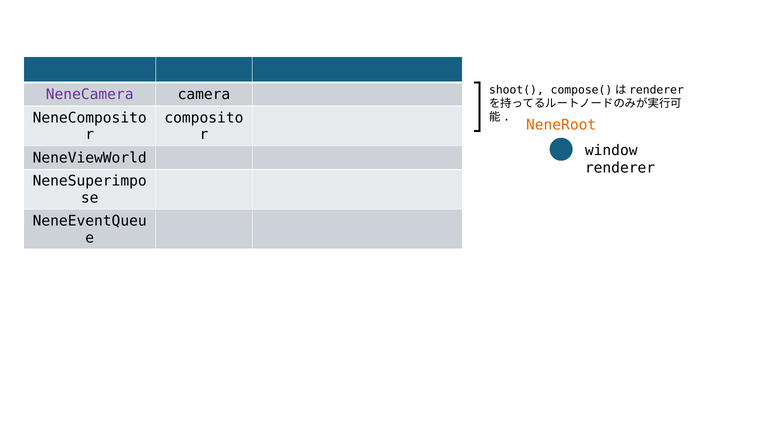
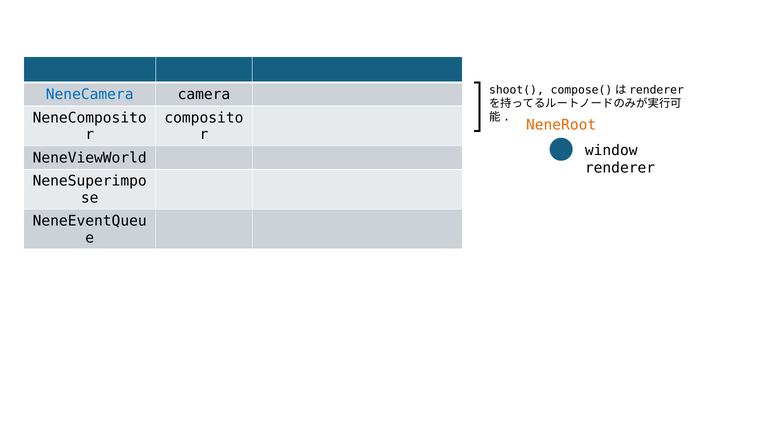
NeneCamera colour: purple -> blue (90, 94)
